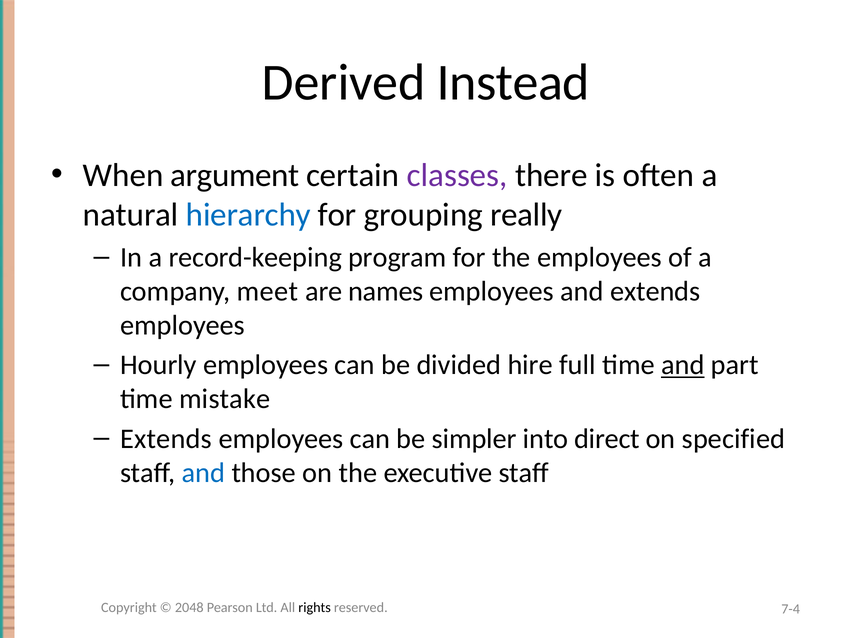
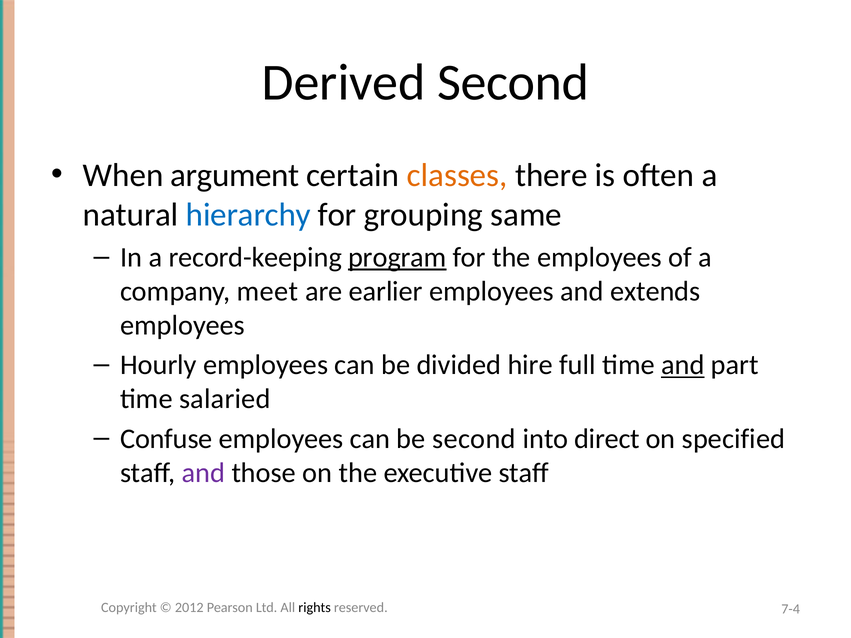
Derived Instead: Instead -> Second (513, 82)
classes colour: purple -> orange (457, 175)
really: really -> same (526, 215)
program underline: none -> present (397, 257)
names: names -> earlier (386, 291)
mistake: mistake -> salaried (225, 399)
Extends: Extends -> Confuse (166, 439)
be simpler: simpler -> second (474, 439)
and colour: blue -> purple (203, 473)
2048: 2048 -> 2012 (189, 608)
